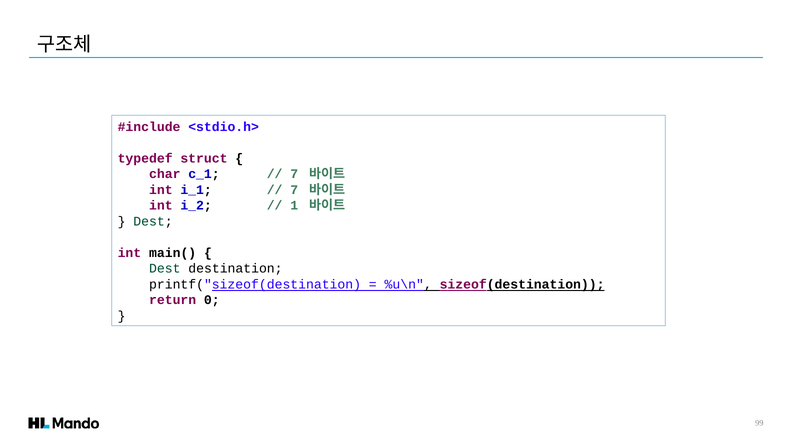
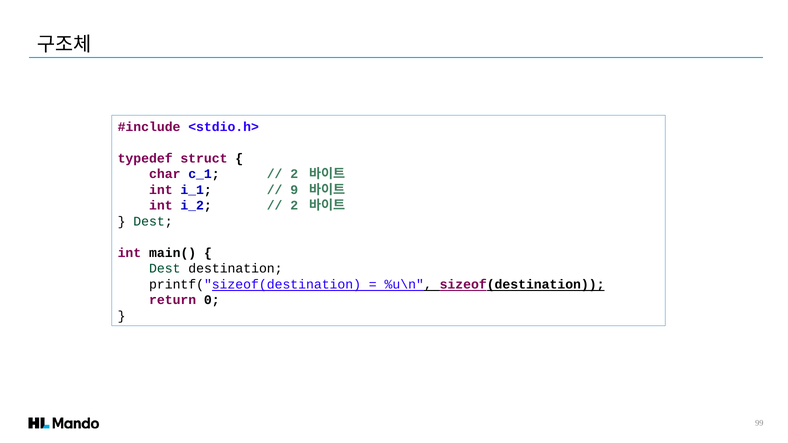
7: 7 -> 2 (294, 174)
7: 7 -> 9 (294, 190)
1: 1 -> 2 (294, 206)
